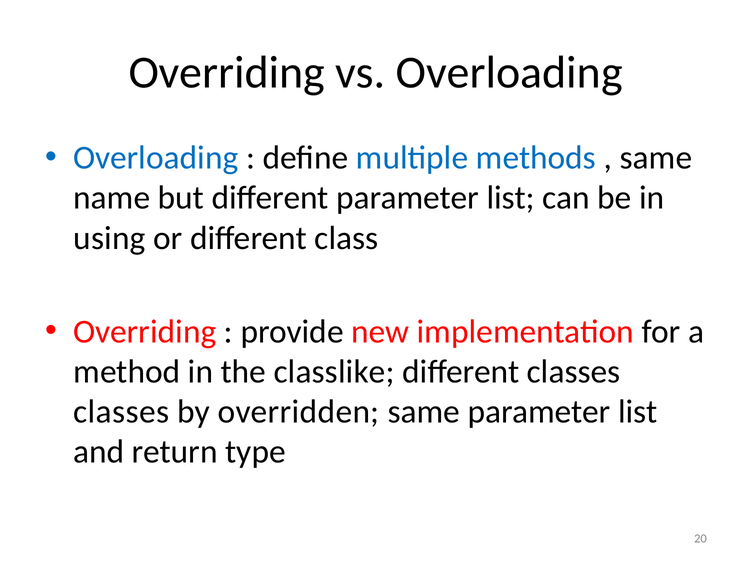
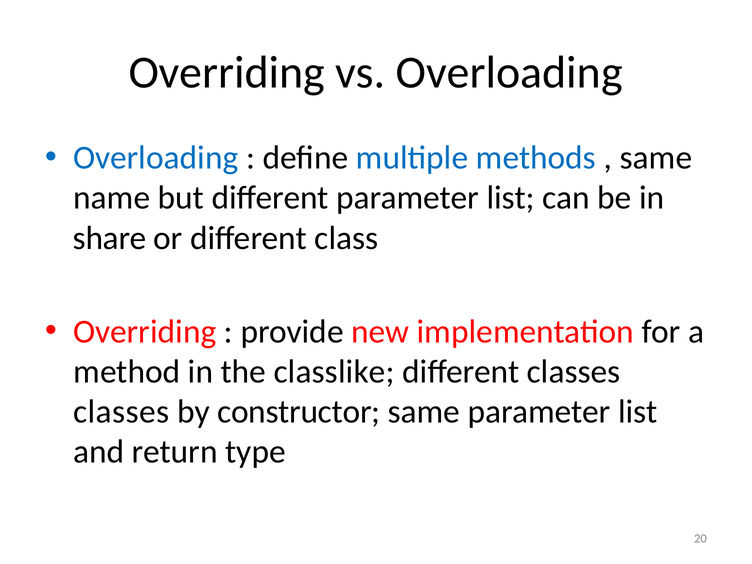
using: using -> share (110, 238)
overridden: overridden -> constructor (299, 412)
